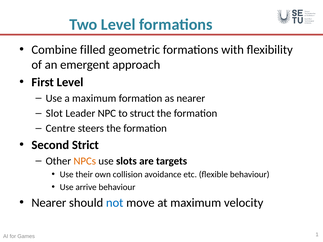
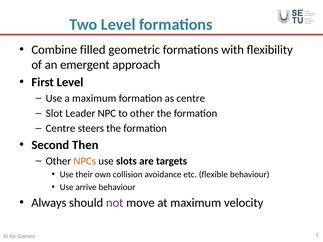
as nearer: nearer -> centre (191, 98)
to struct: struct -> other (142, 113)
Strict: Strict -> Then (85, 145)
Nearer: Nearer -> Always (49, 203)
not colour: blue -> purple (115, 203)
